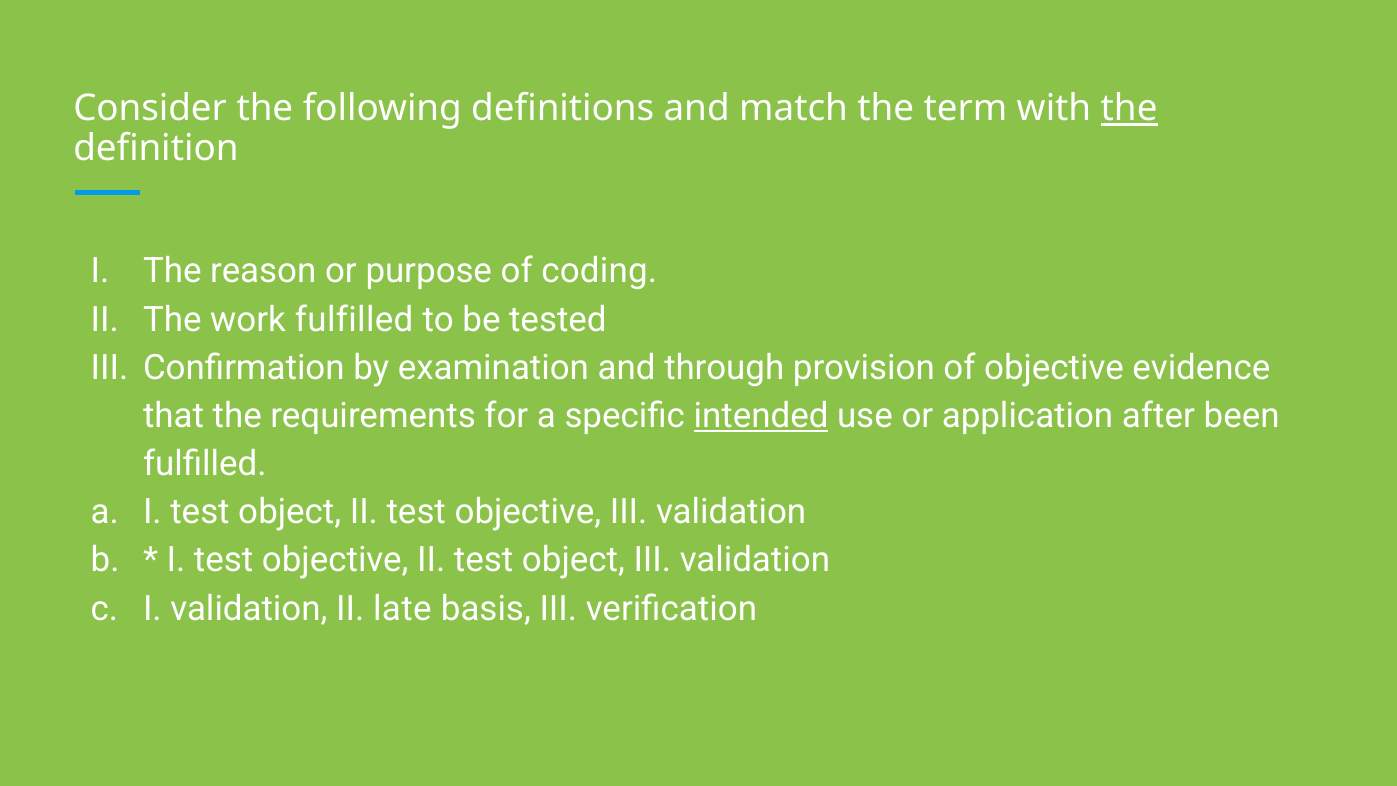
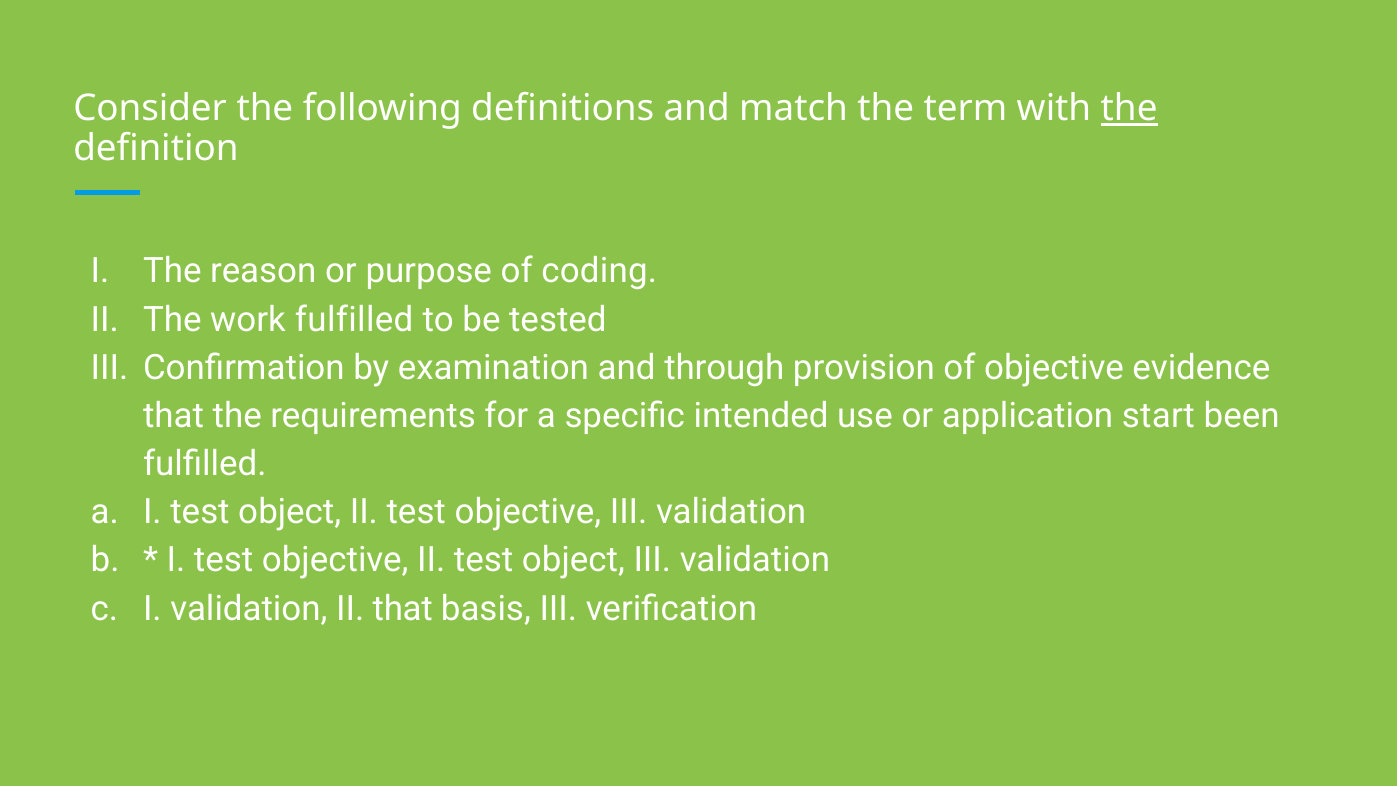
intended underline: present -> none (761, 416)
after: after -> start (1158, 416)
II late: late -> that (403, 608)
